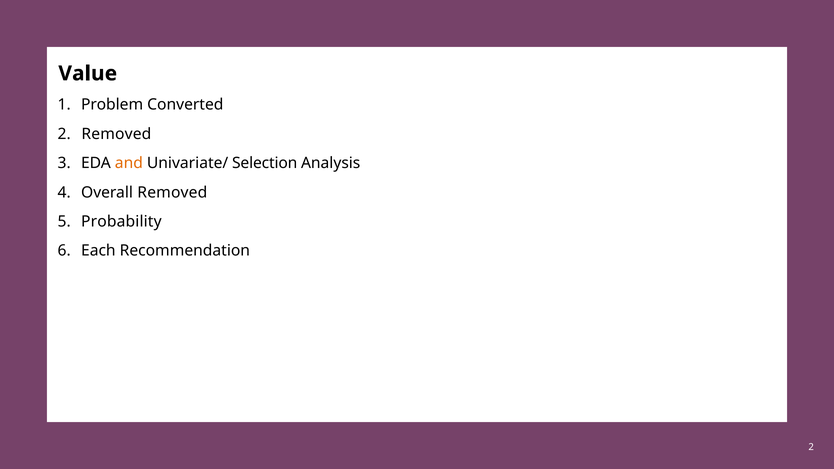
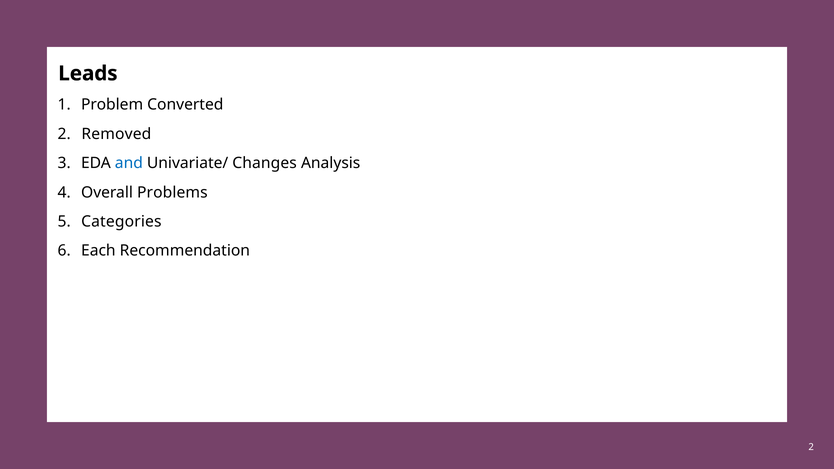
Value: Value -> Leads (88, 73)
and colour: orange -> blue (129, 163)
Selection: Selection -> Changes (265, 163)
Overall Removed: Removed -> Problems (172, 192)
Probability: Probability -> Categories (121, 222)
